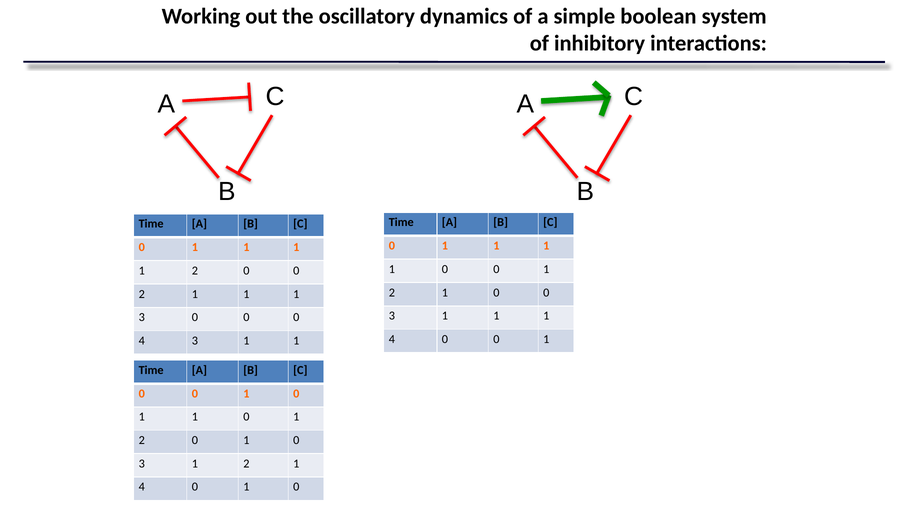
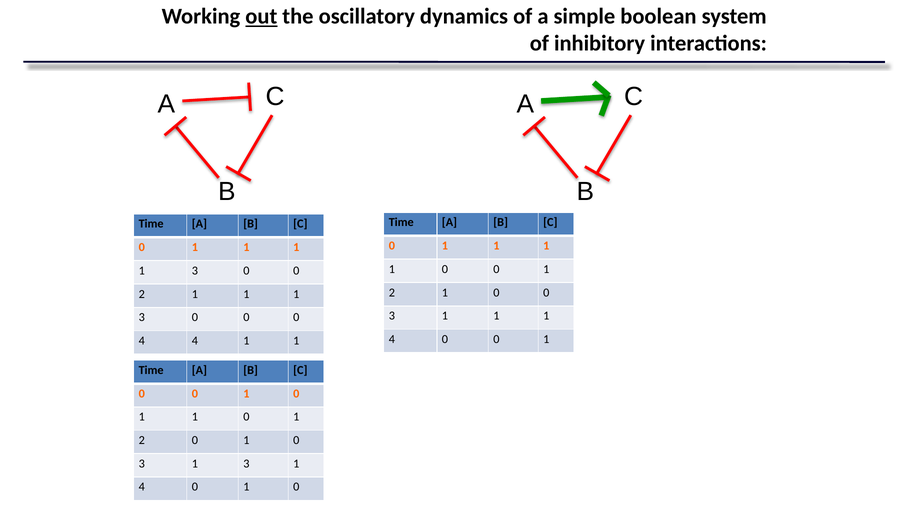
out underline: none -> present (261, 17)
2: 2 -> 3 (195, 271)
4 3: 3 -> 4 (195, 341)
3 1 2: 2 -> 3 (246, 464)
